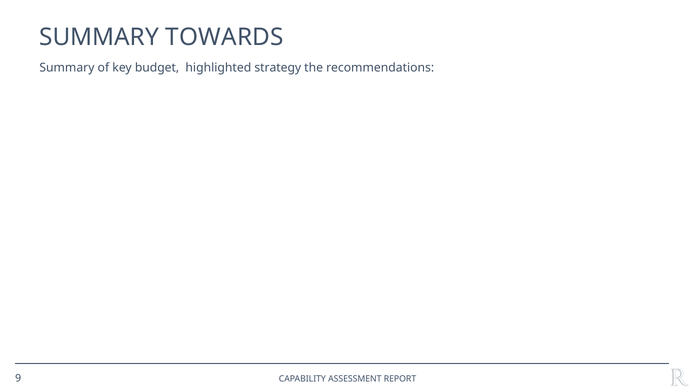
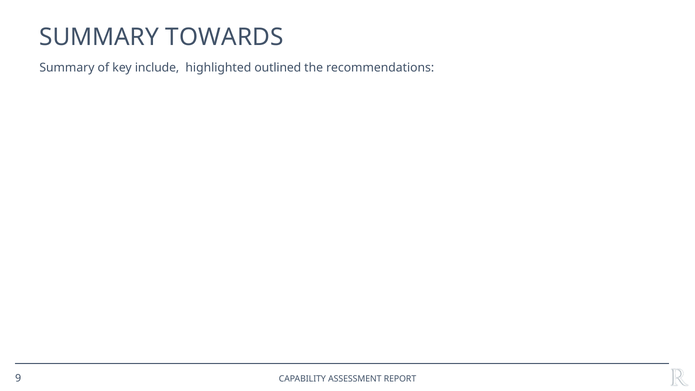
budget: budget -> include (157, 68)
strategy: strategy -> outlined (278, 68)
